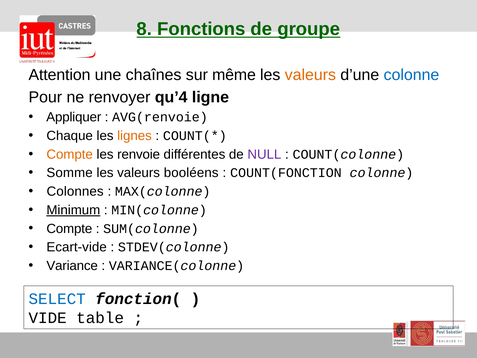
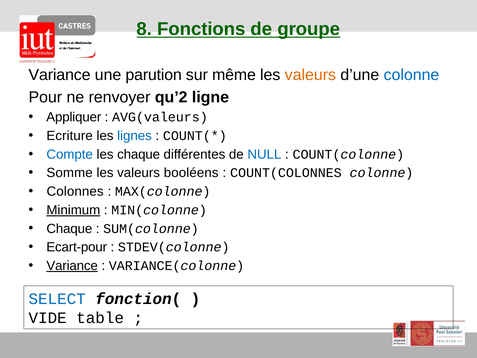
Attention: Attention -> Variance (60, 75)
chaînes: chaînes -> parution (154, 75)
qu’4: qu’4 -> qu’2 (171, 97)
AVG(renvoie: AVG(renvoie -> AVG(valeurs (160, 117)
Chaque: Chaque -> Ecriture (70, 136)
lignes colour: orange -> blue (134, 136)
Compte colour: orange -> blue (70, 154)
les renvoie: renvoie -> chaque (139, 154)
NULL colour: purple -> blue (264, 154)
COUNT(FONCTION: COUNT(FONCTION -> COUNT(COLONNES (286, 173)
Compte: Compte -> Chaque (69, 228)
Ecart-vide: Ecart-vide -> Ecart-pour (77, 247)
Variance underline: none -> present (72, 266)
